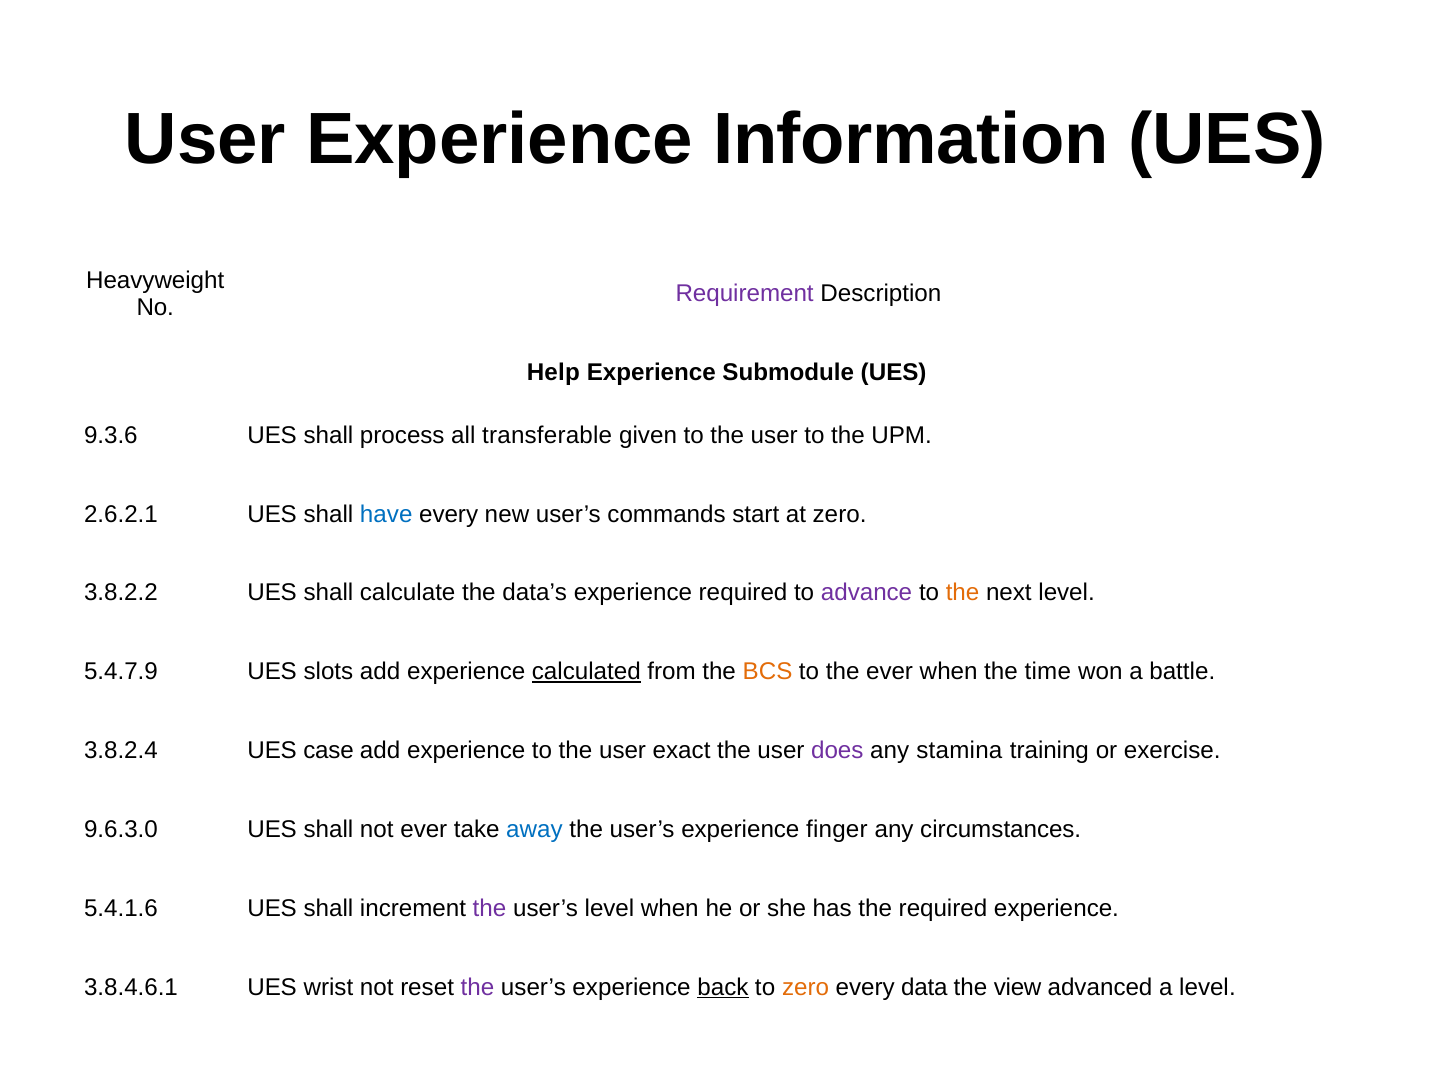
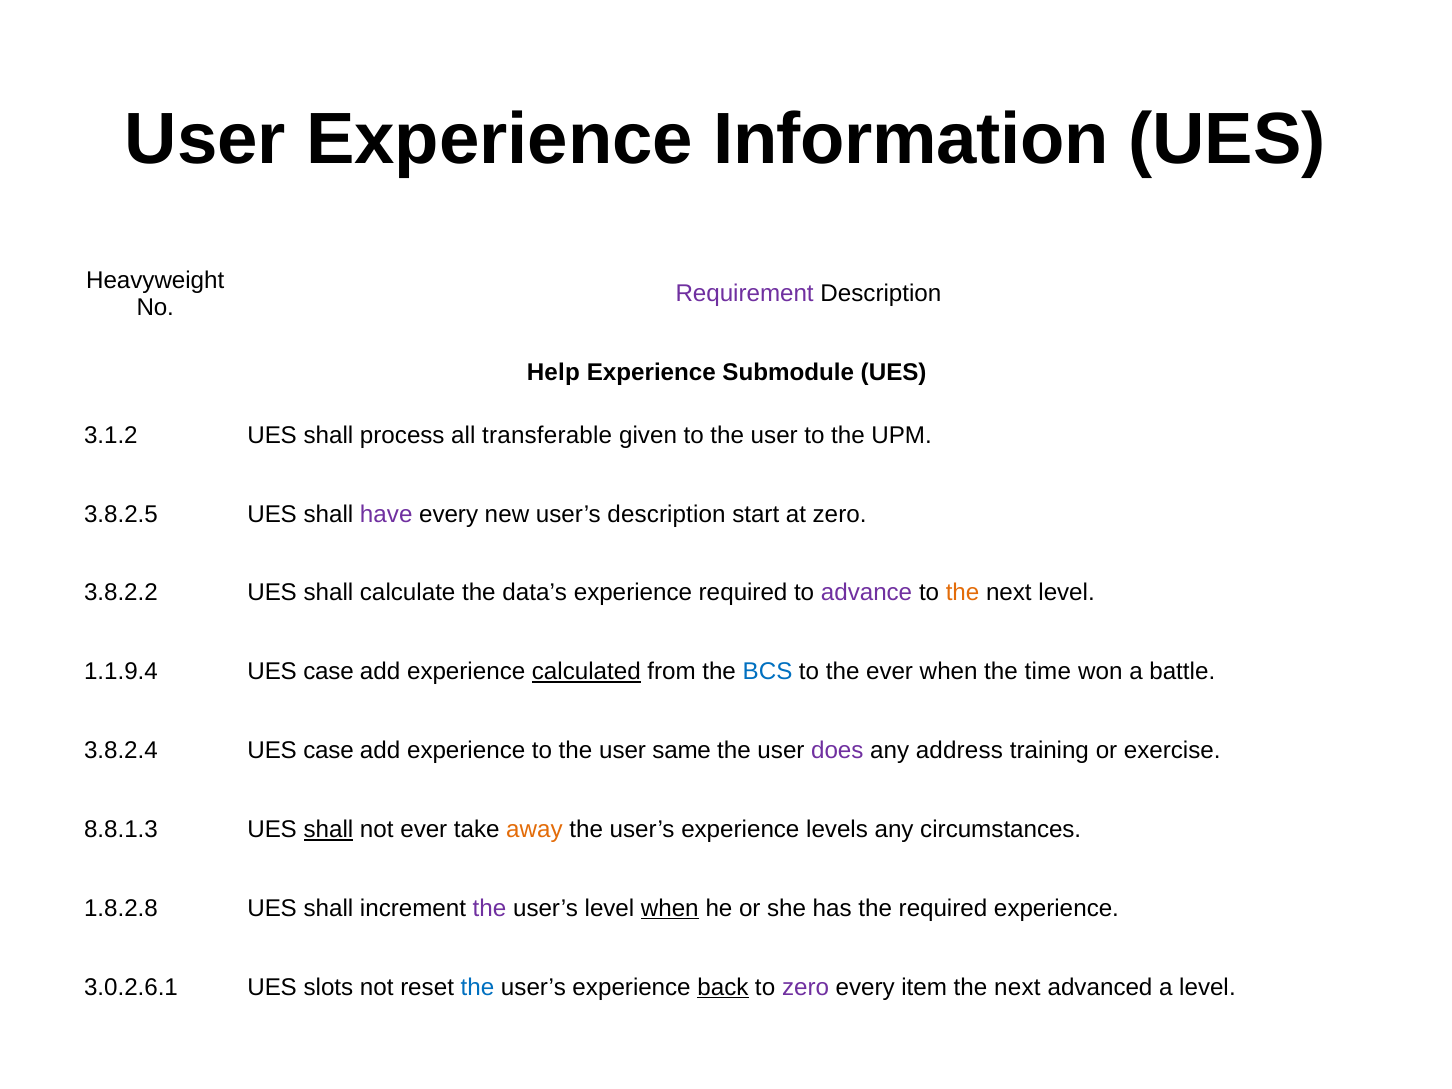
9.3.6: 9.3.6 -> 3.1.2 (111, 435)
2.6.2.1: 2.6.2.1 -> 3.8.2.5 (121, 514)
have colour: blue -> purple (386, 514)
user’s commands: commands -> description (667, 514)
5.4.7.9: 5.4.7.9 -> 1.1.9.4 (121, 672)
slots: slots -> case (329, 672)
BCS colour: orange -> blue (768, 672)
exact: exact -> same (682, 751)
stamina: stamina -> address (959, 751)
9.6.3.0: 9.6.3.0 -> 8.8.1.3 (121, 829)
shall underline: none -> present (328, 829)
away colour: blue -> orange (535, 829)
finger: finger -> levels (837, 829)
5.4.1.6: 5.4.1.6 -> 1.8.2.8 (121, 908)
when underline: none -> present (670, 908)
3.8.4.6.1: 3.8.4.6.1 -> 3.0.2.6.1 (131, 987)
wrist: wrist -> slots (328, 987)
the colour: purple -> blue (477, 987)
zero colour: orange -> purple (806, 987)
data: data -> item (924, 987)
view: view -> next (1017, 987)
